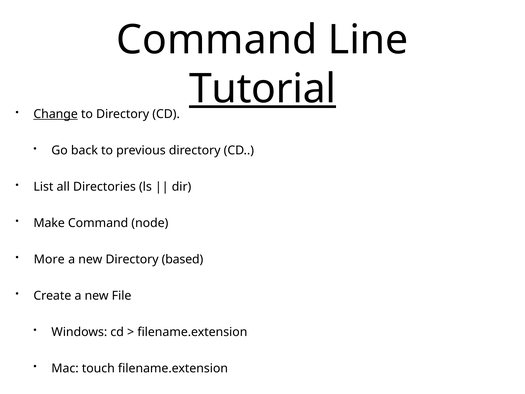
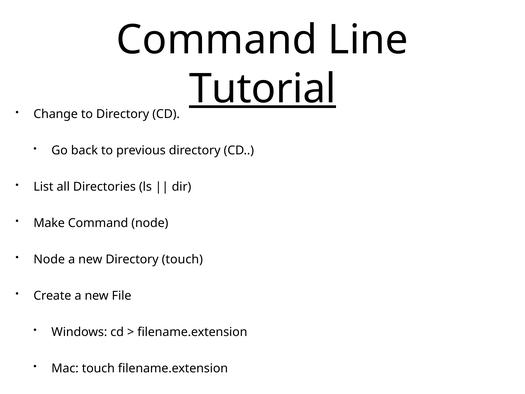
Change underline: present -> none (56, 114)
More: More -> Node (49, 259)
Directory based: based -> touch (182, 259)
